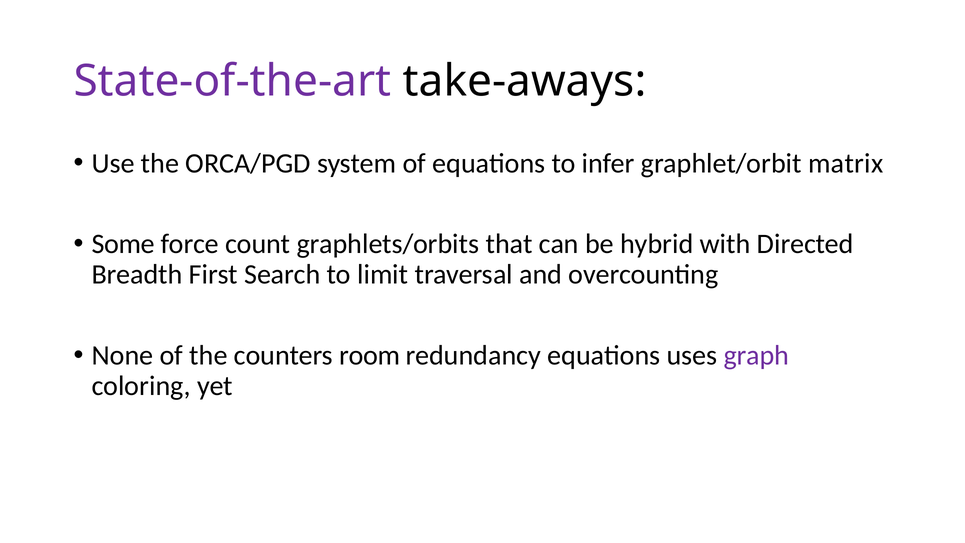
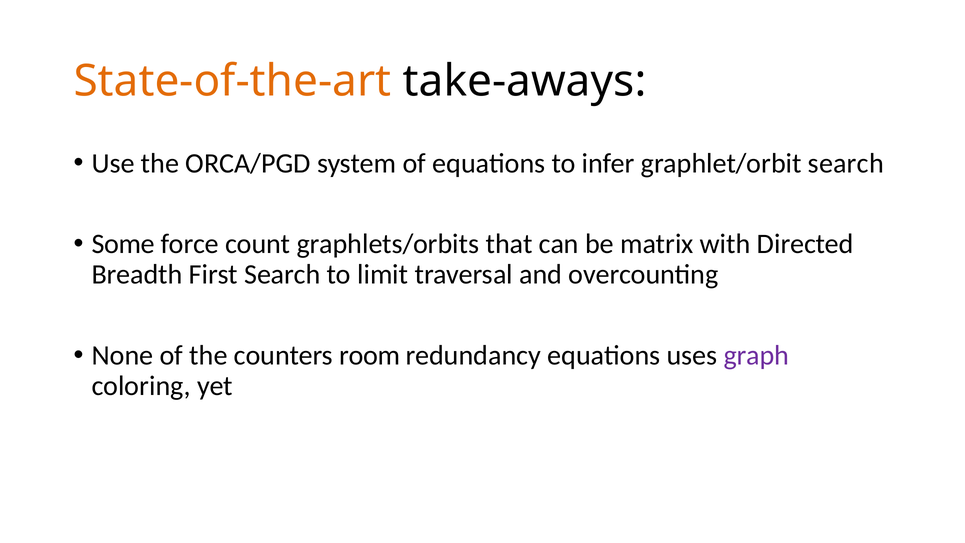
State-of-the-art colour: purple -> orange (232, 81)
graphlet/orbit matrix: matrix -> search (846, 163)
hybrid: hybrid -> matrix (657, 244)
